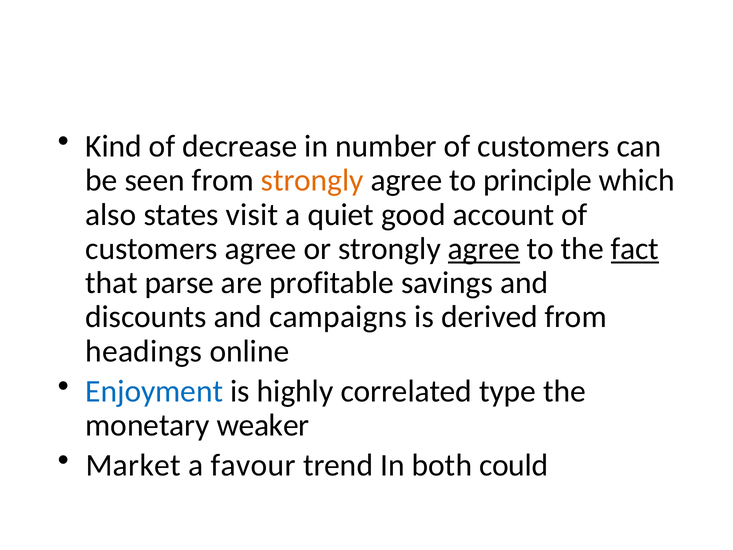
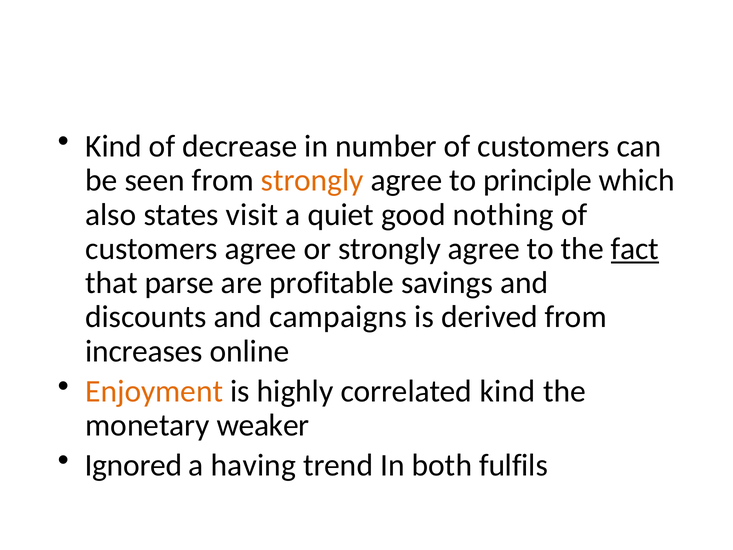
account: account -> nothing (503, 215)
agree underline: present -> none (484, 249)
headings: headings -> increases (144, 351)
Enjoyment colour: blue -> orange (154, 391)
correlated type: type -> kind (507, 391)
Market: Market -> Ignored (133, 465)
favour: favour -> having (253, 465)
could: could -> fulfils (514, 465)
